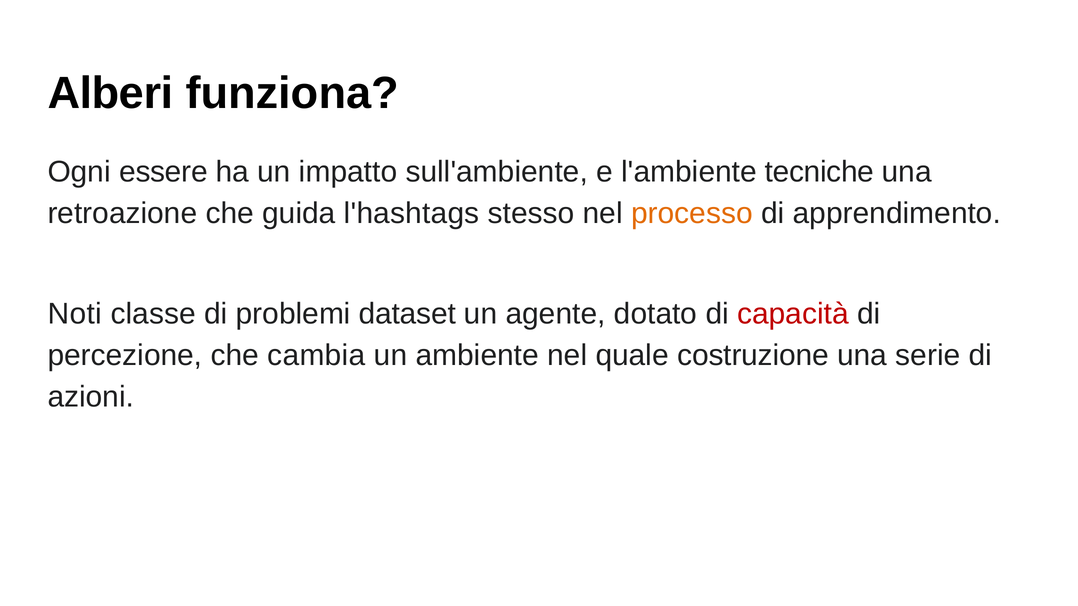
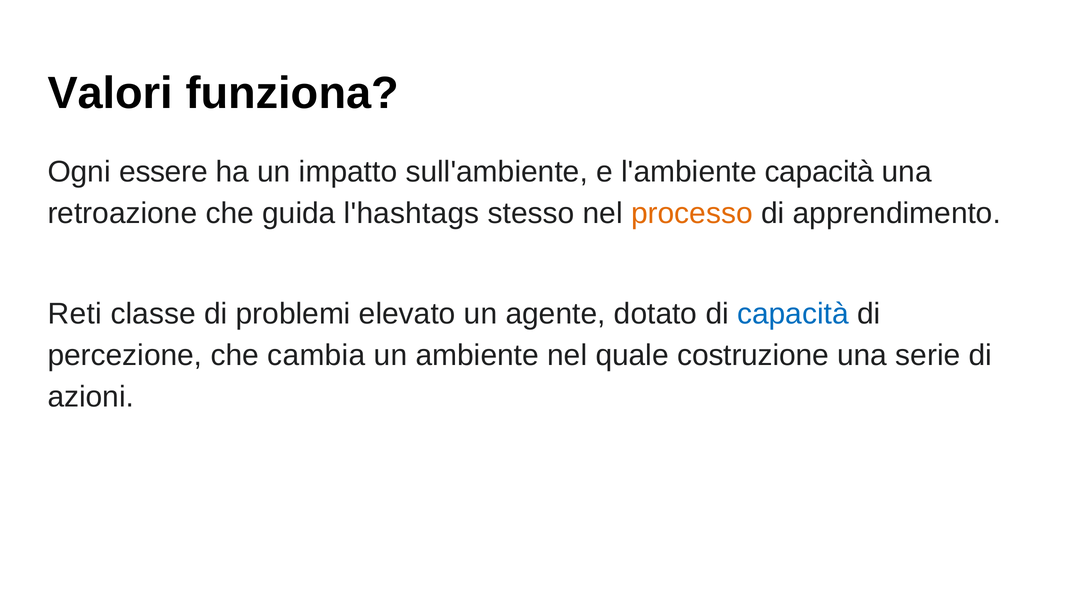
Alberi: Alberi -> Valori (110, 94)
l'ambiente tecniche: tecniche -> capacità (819, 172)
Noti: Noti -> Reti (75, 314)
dataset: dataset -> elevato (407, 314)
capacità colour: red -> blue (793, 314)
